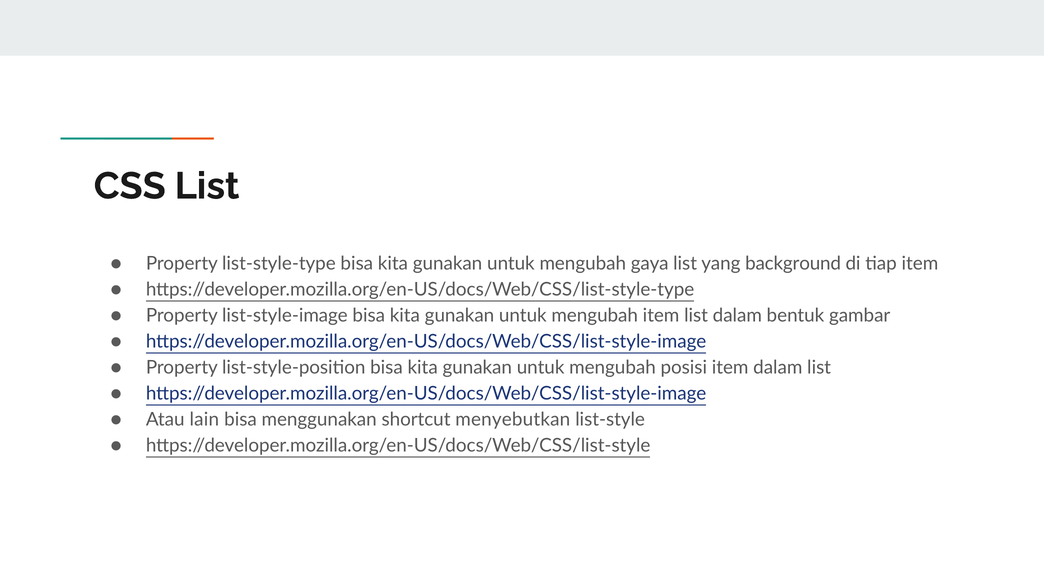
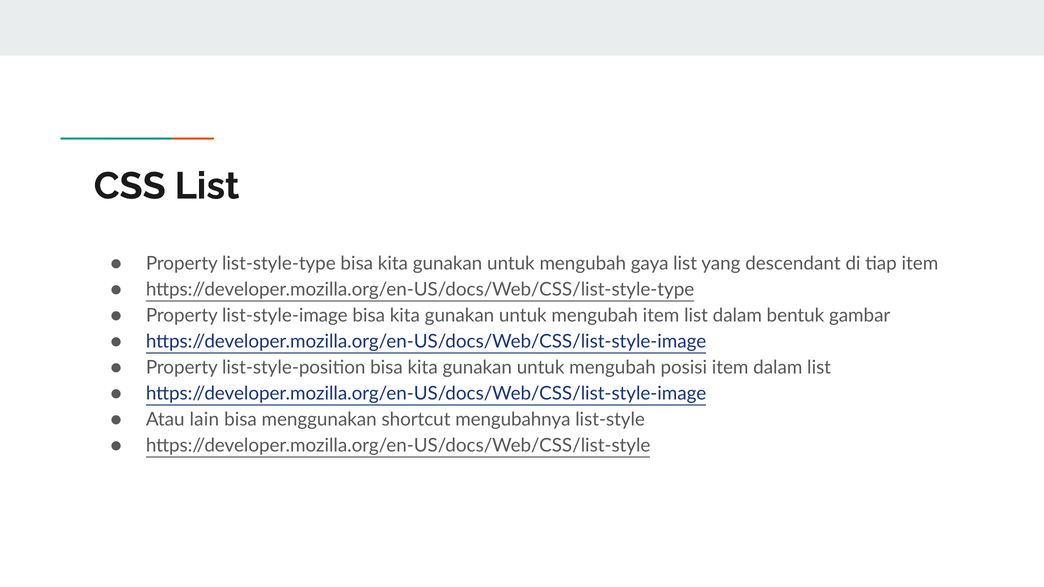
background: background -> descendant (793, 264)
menyebutkan: menyebutkan -> mengubahnya (513, 420)
